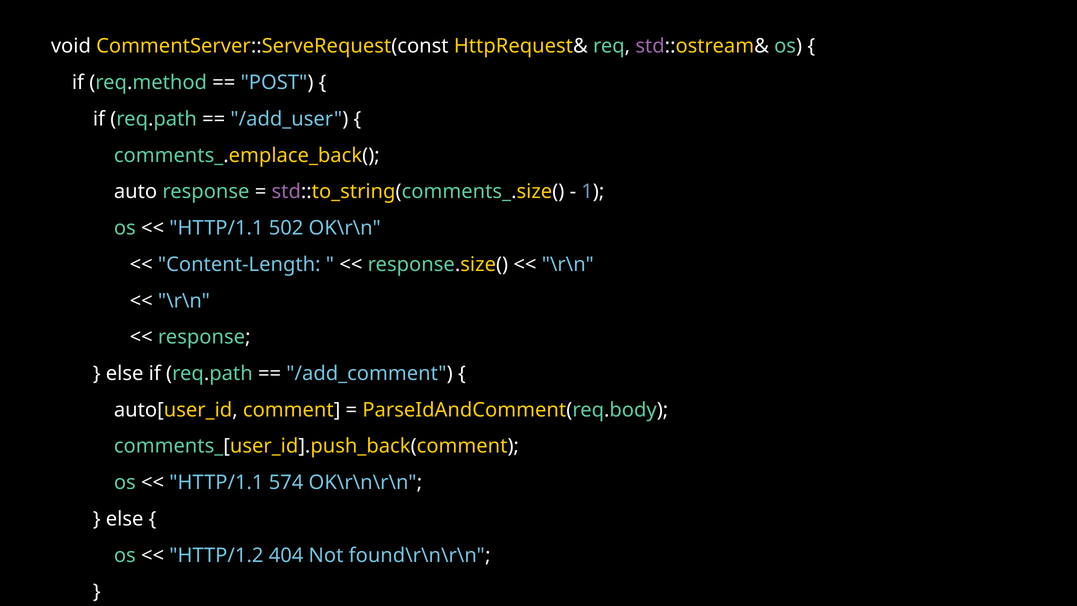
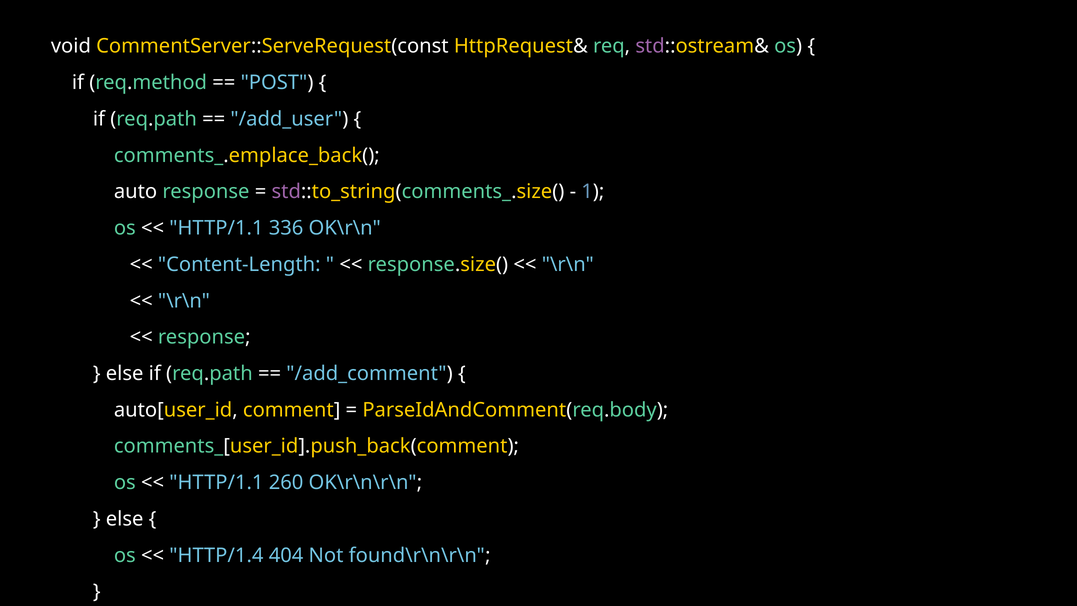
502: 502 -> 336 (286, 228)
574: 574 -> 260 (286, 483)
HTTP/1.2: HTTP/1.2 -> HTTP/1.4 (216, 555)
